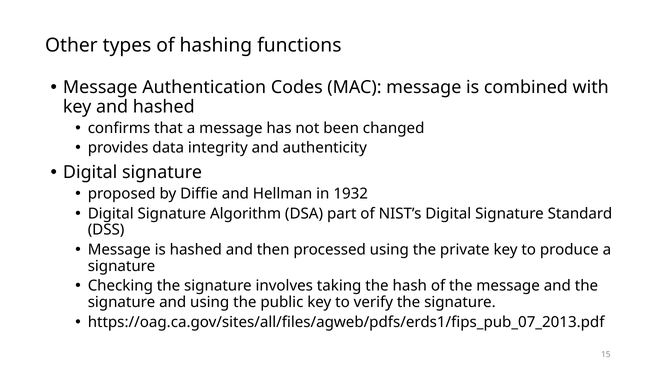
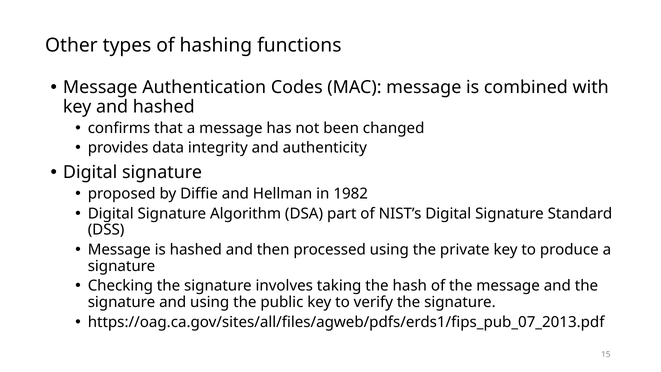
1932: 1932 -> 1982 (351, 194)
